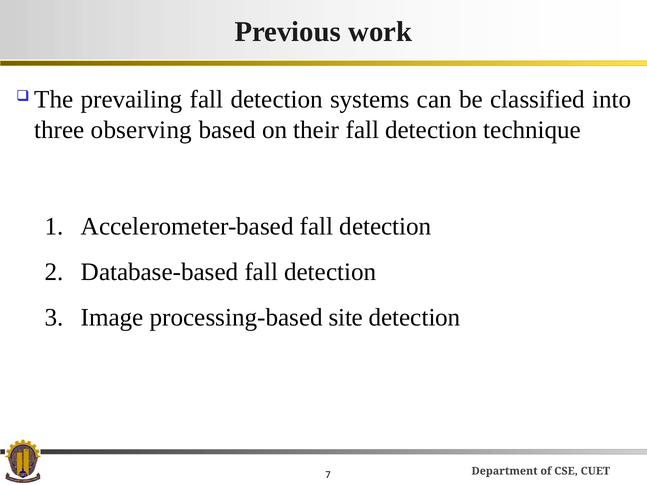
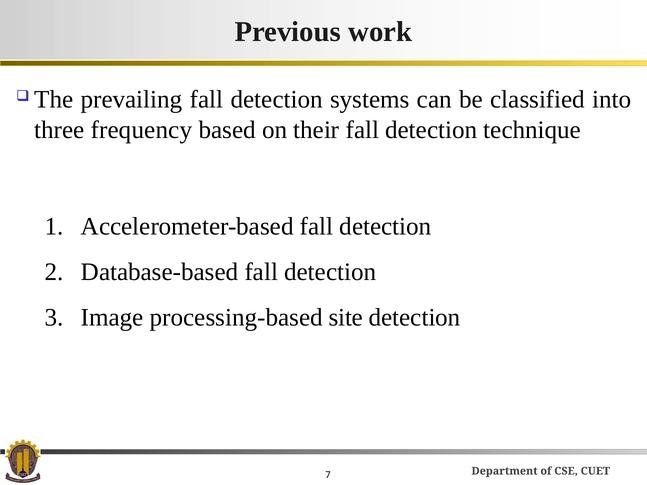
observing: observing -> frequency (141, 130)
